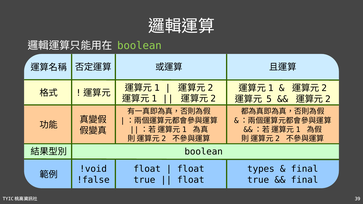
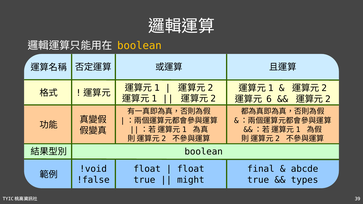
boolean colour: light green -> yellow (139, 46)
5: 5 -> 6 (269, 99)
types: types -> final (261, 169)
final: final -> abcde (305, 169)
float: float -> might (191, 180)
final: final -> types (305, 180)
